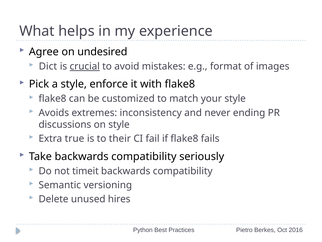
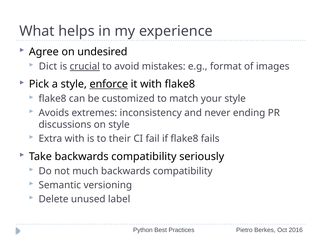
enforce underline: none -> present (109, 84)
Extra true: true -> with (75, 138)
timeit: timeit -> much (85, 171)
hires: hires -> label (119, 199)
